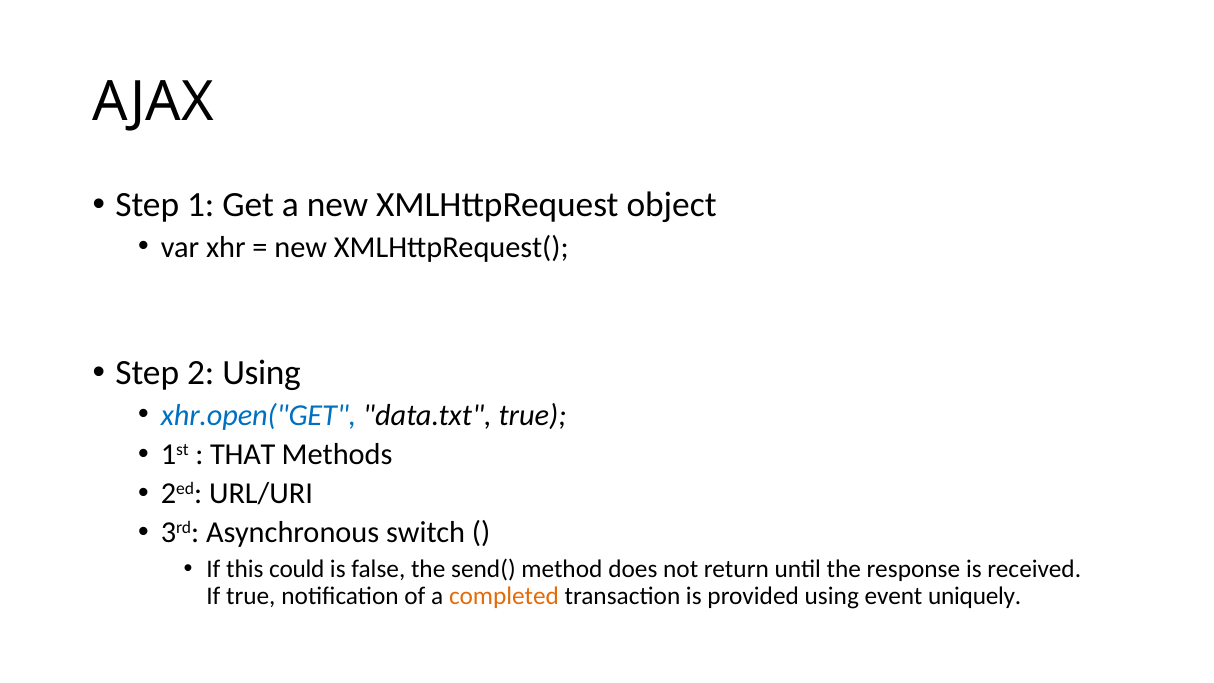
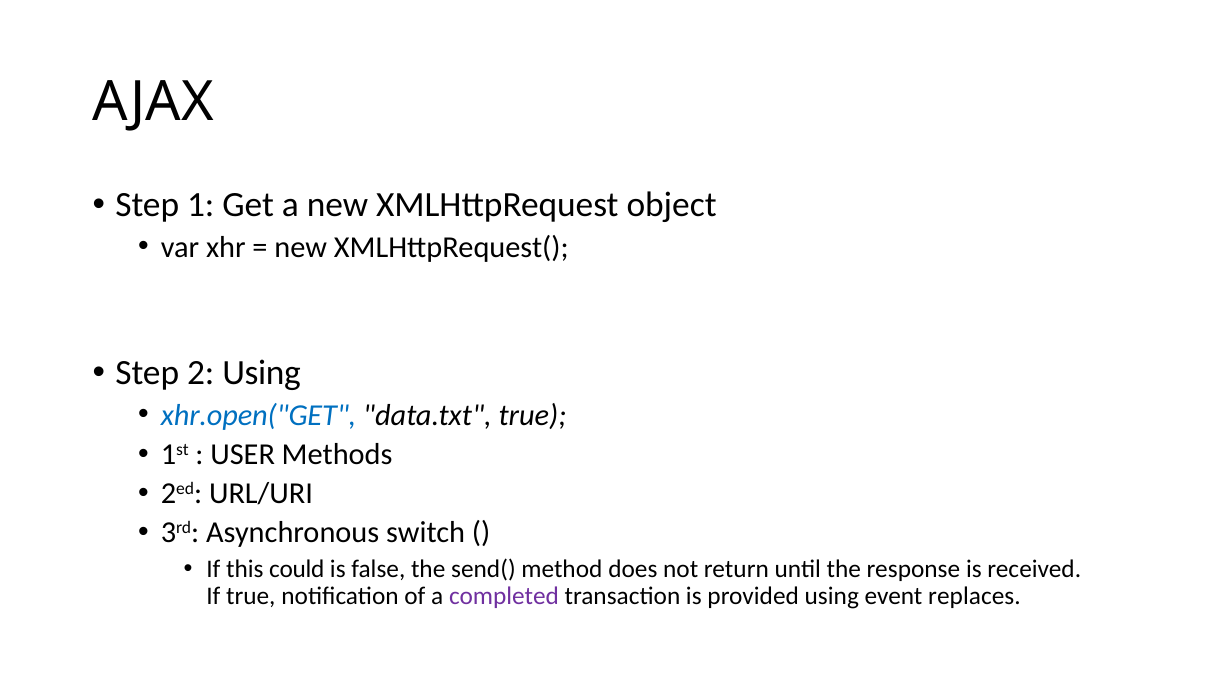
THAT: THAT -> USER (243, 454)
completed colour: orange -> purple (504, 596)
uniquely: uniquely -> replaces (975, 596)
